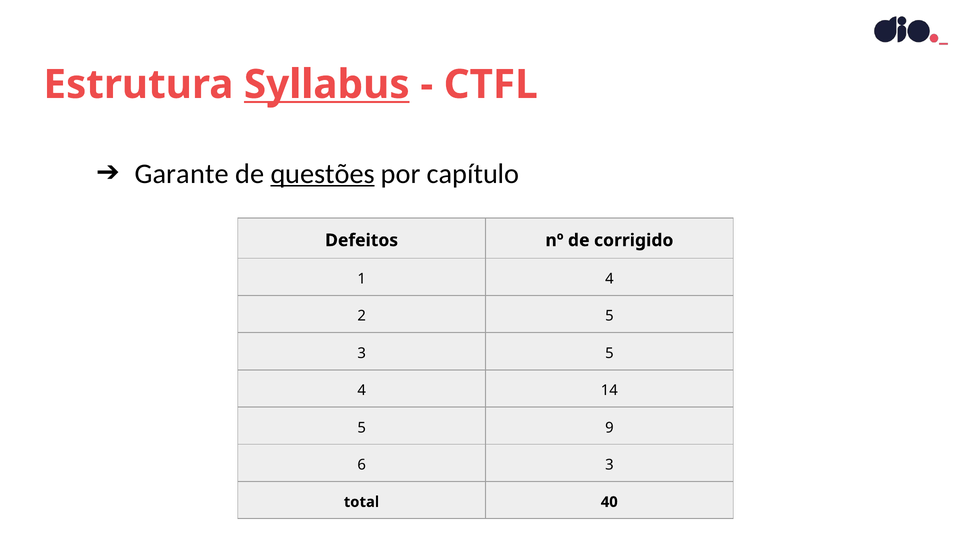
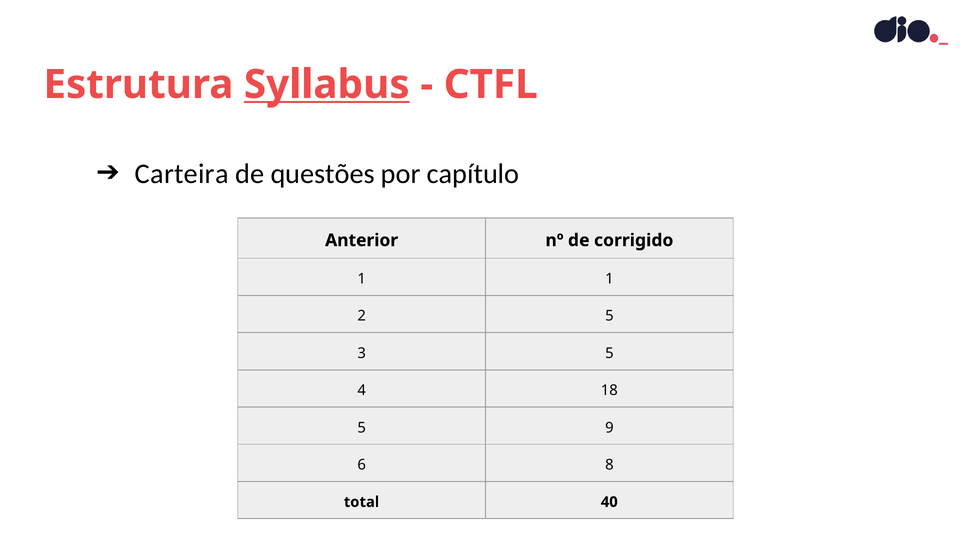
Garante: Garante -> Carteira (182, 174)
questões underline: present -> none (323, 174)
Defeitos: Defeitos -> Anterior (362, 240)
1 4: 4 -> 1 (609, 279)
14: 14 -> 18 (609, 391)
6 3: 3 -> 8 (609, 465)
